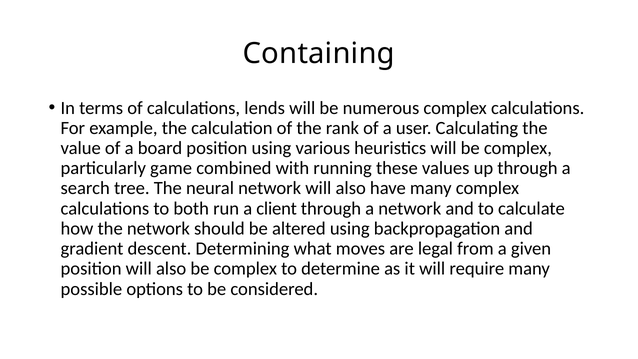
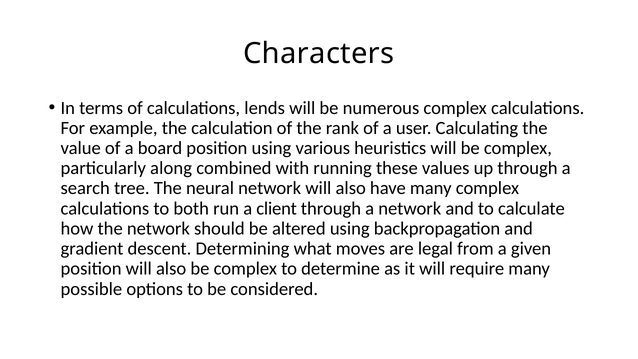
Containing: Containing -> Characters (319, 54)
game: game -> along (171, 168)
